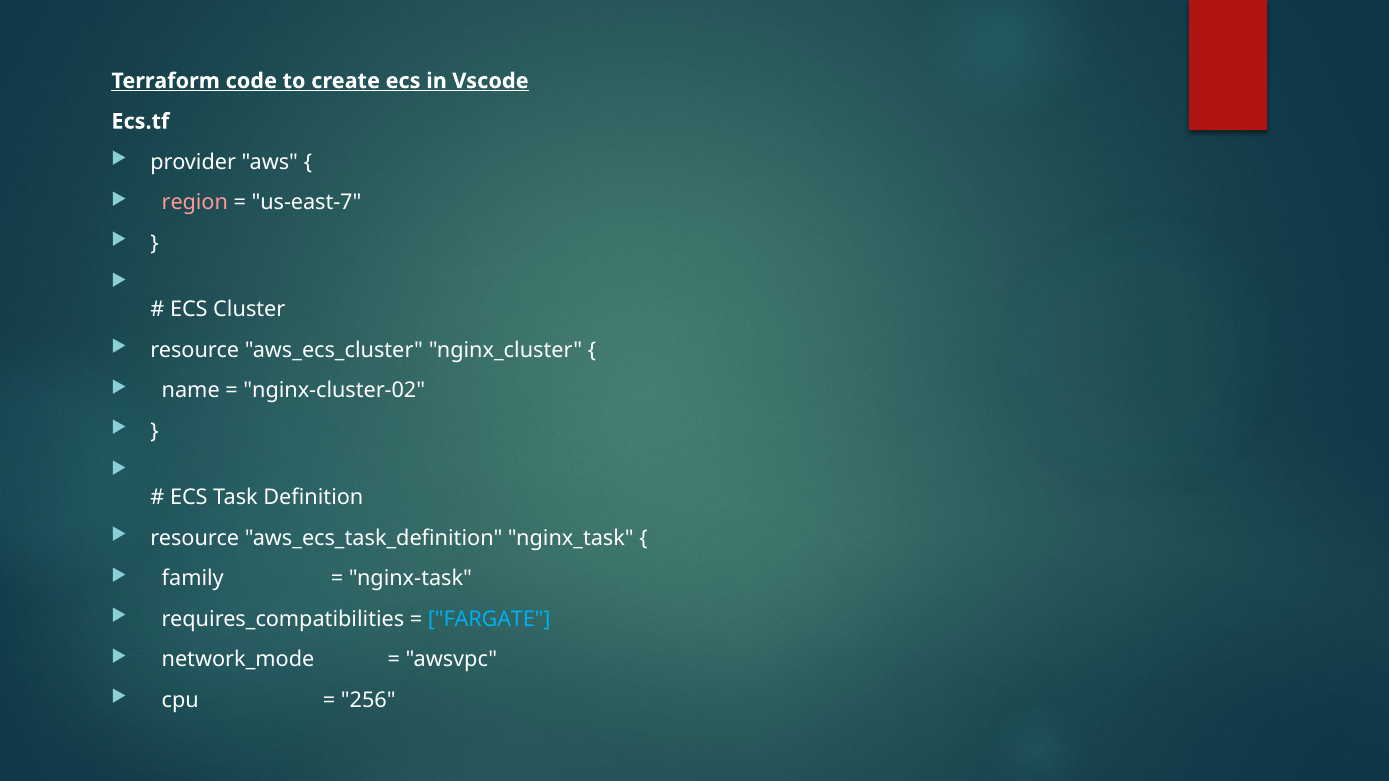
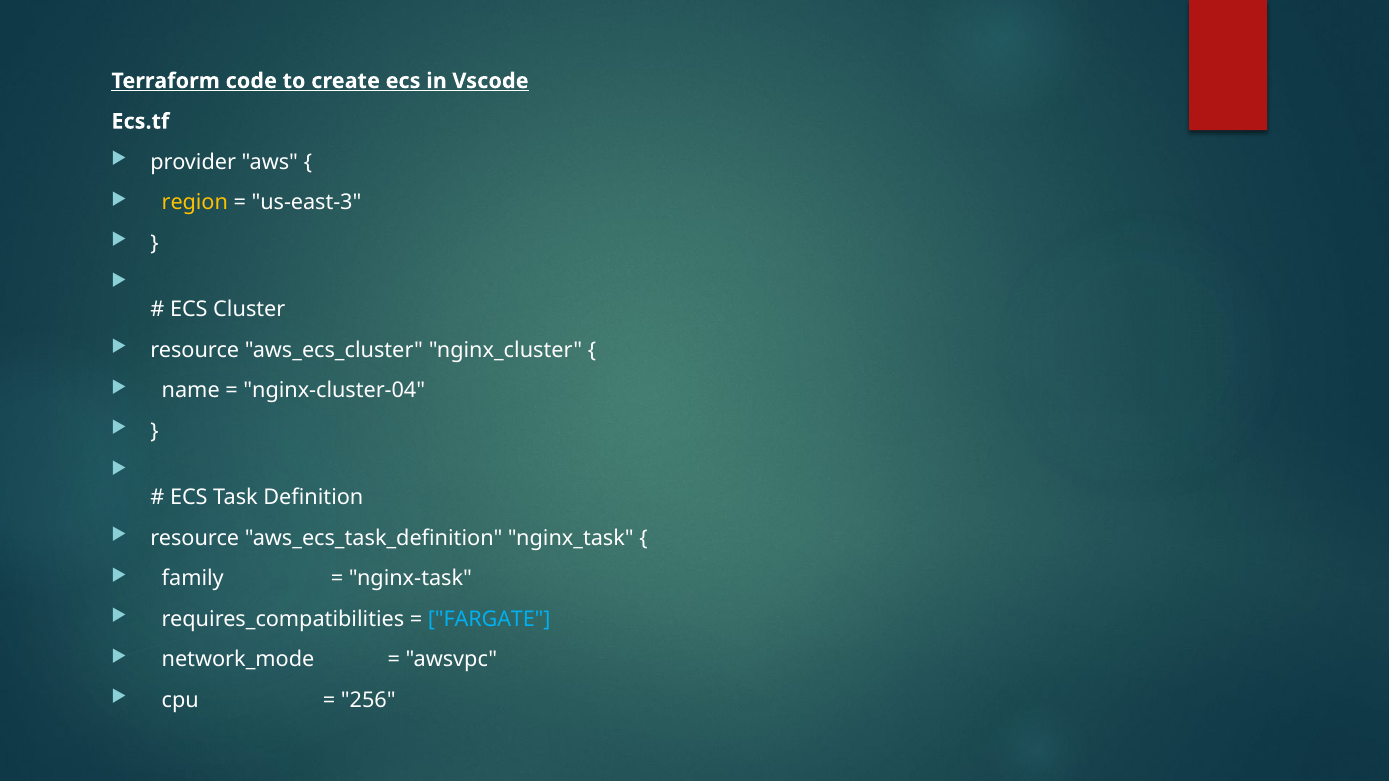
region colour: pink -> yellow (195, 203)
us-east-7: us-east-7 -> us-east-3 (306, 203)
nginx-cluster-02: nginx-cluster-02 -> nginx-cluster-04 (334, 391)
